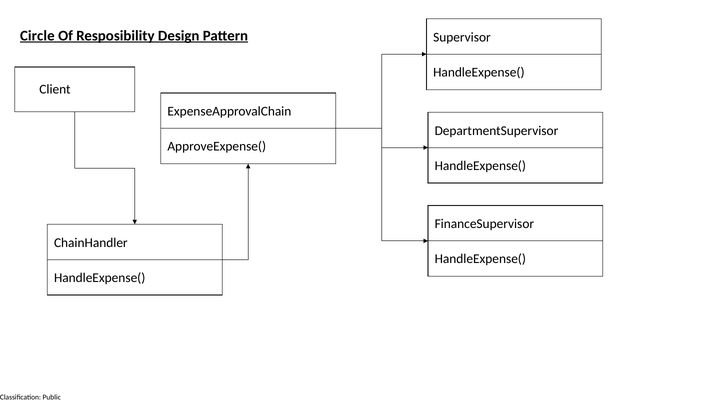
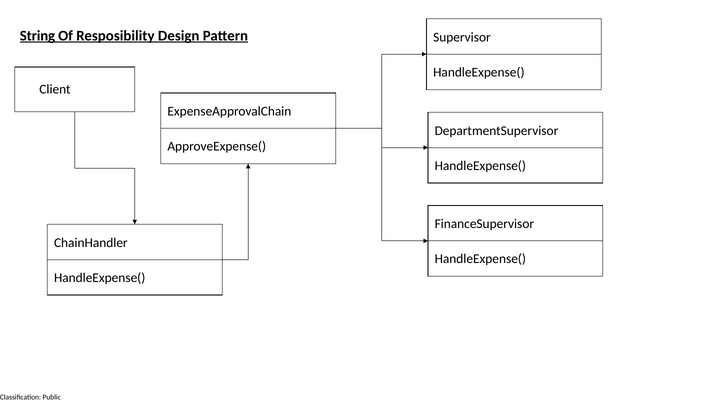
Circle: Circle -> String (37, 36)
